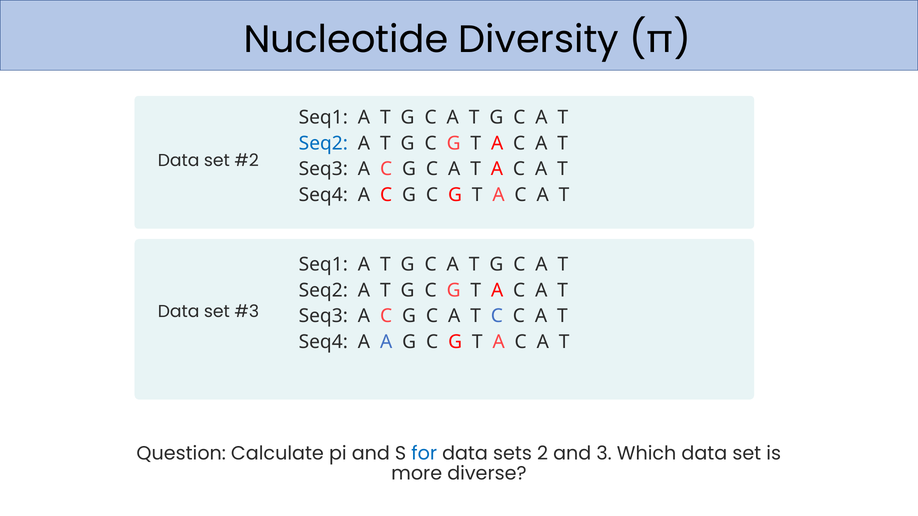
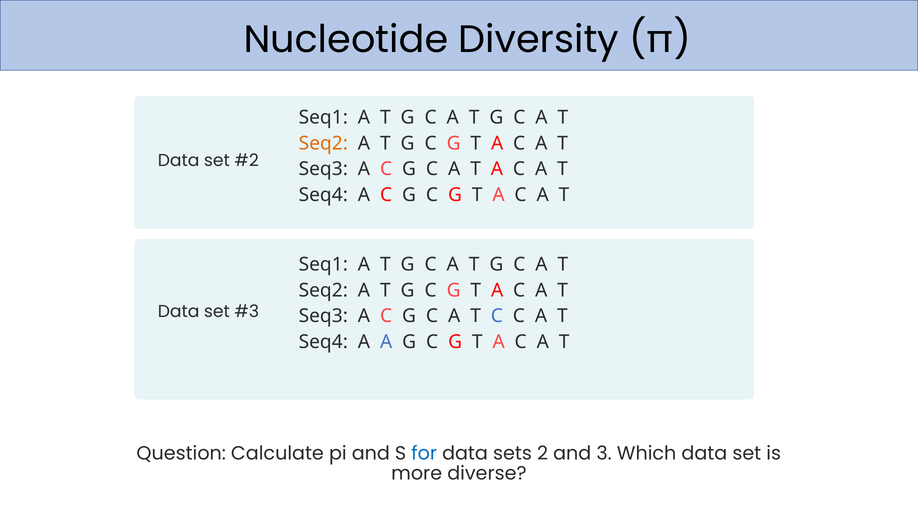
Seq2 colour: blue -> orange (323, 143)
